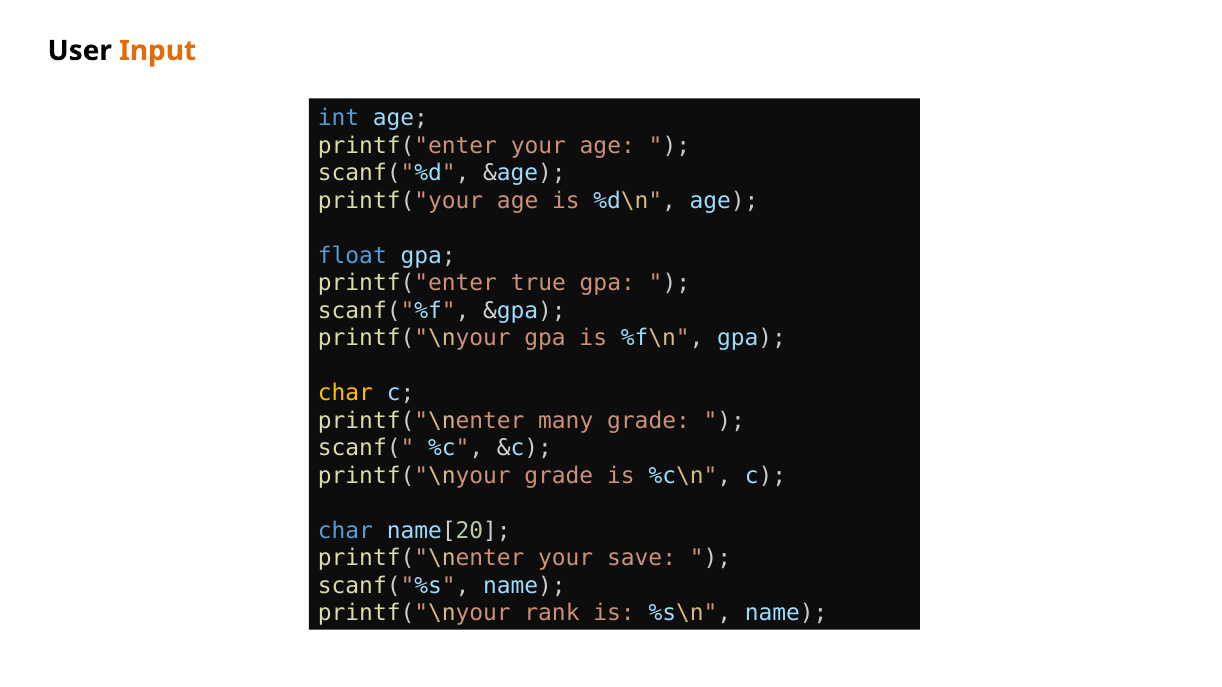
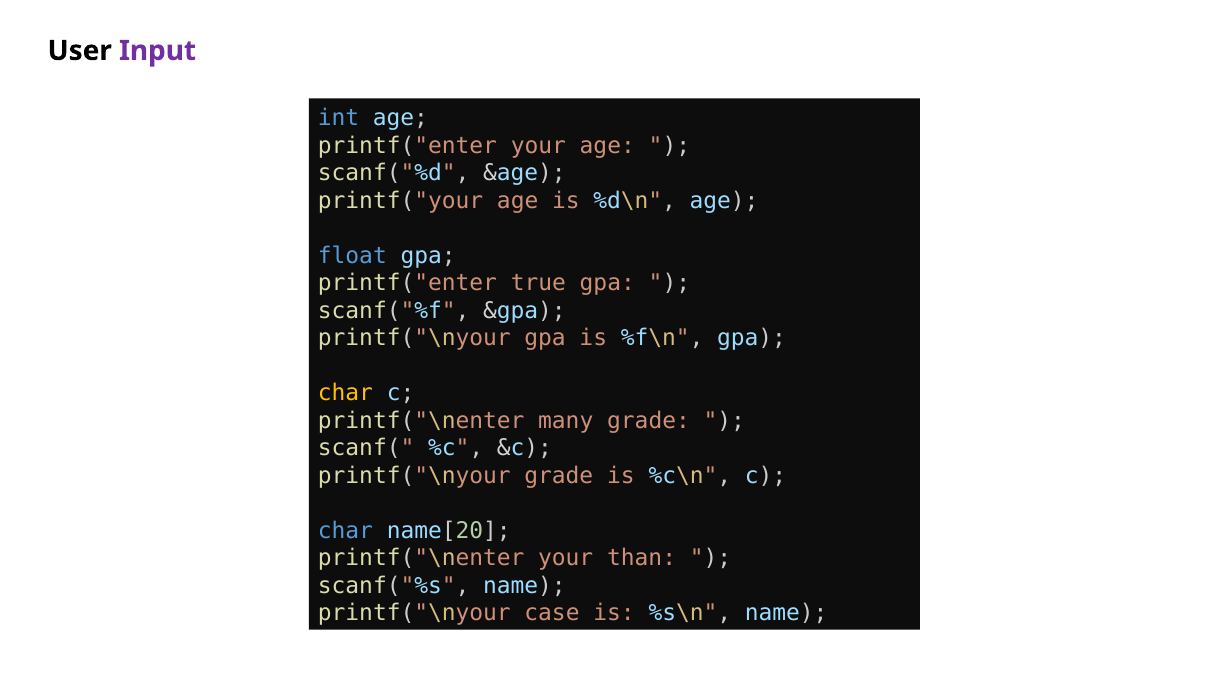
Input colour: orange -> purple (158, 51)
save: save -> than (642, 558)
rank: rank -> case (552, 613)
